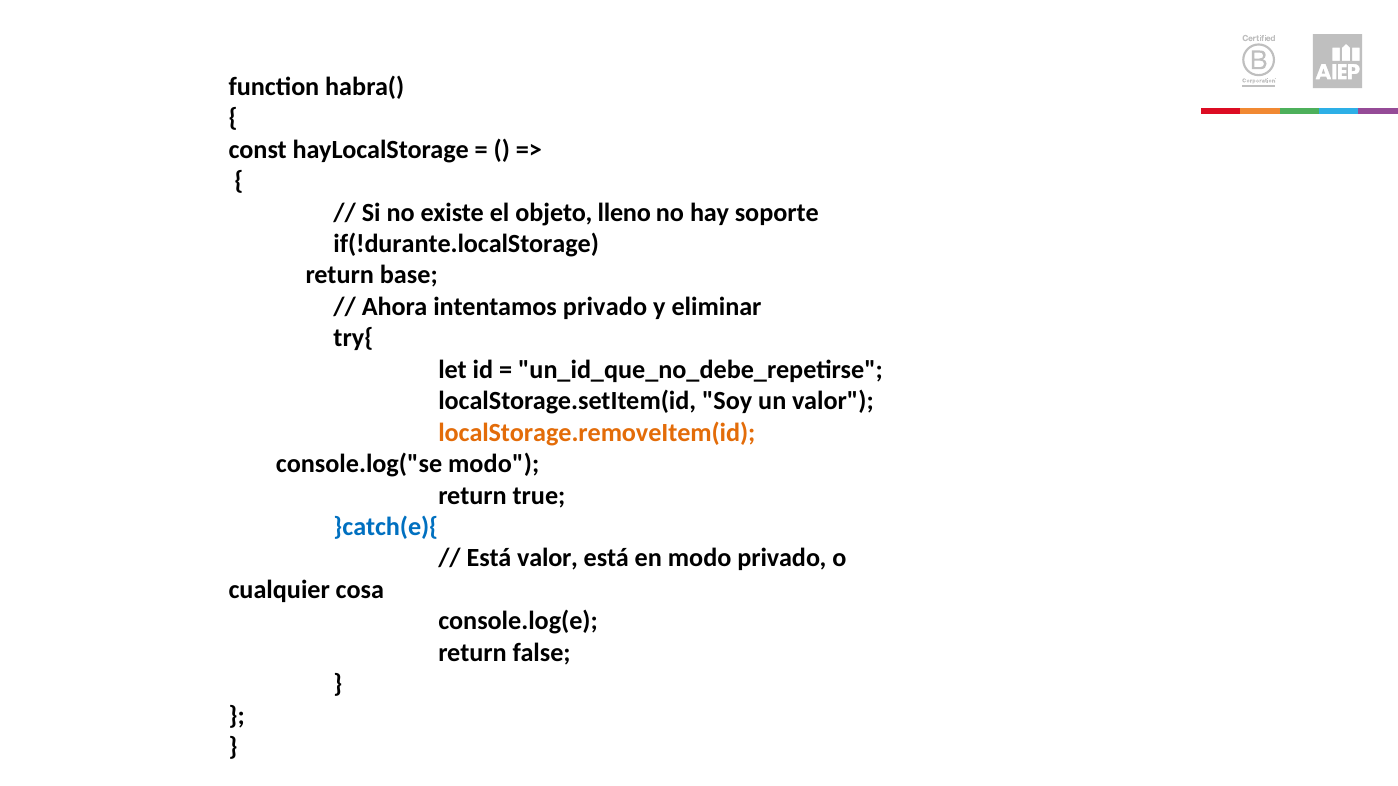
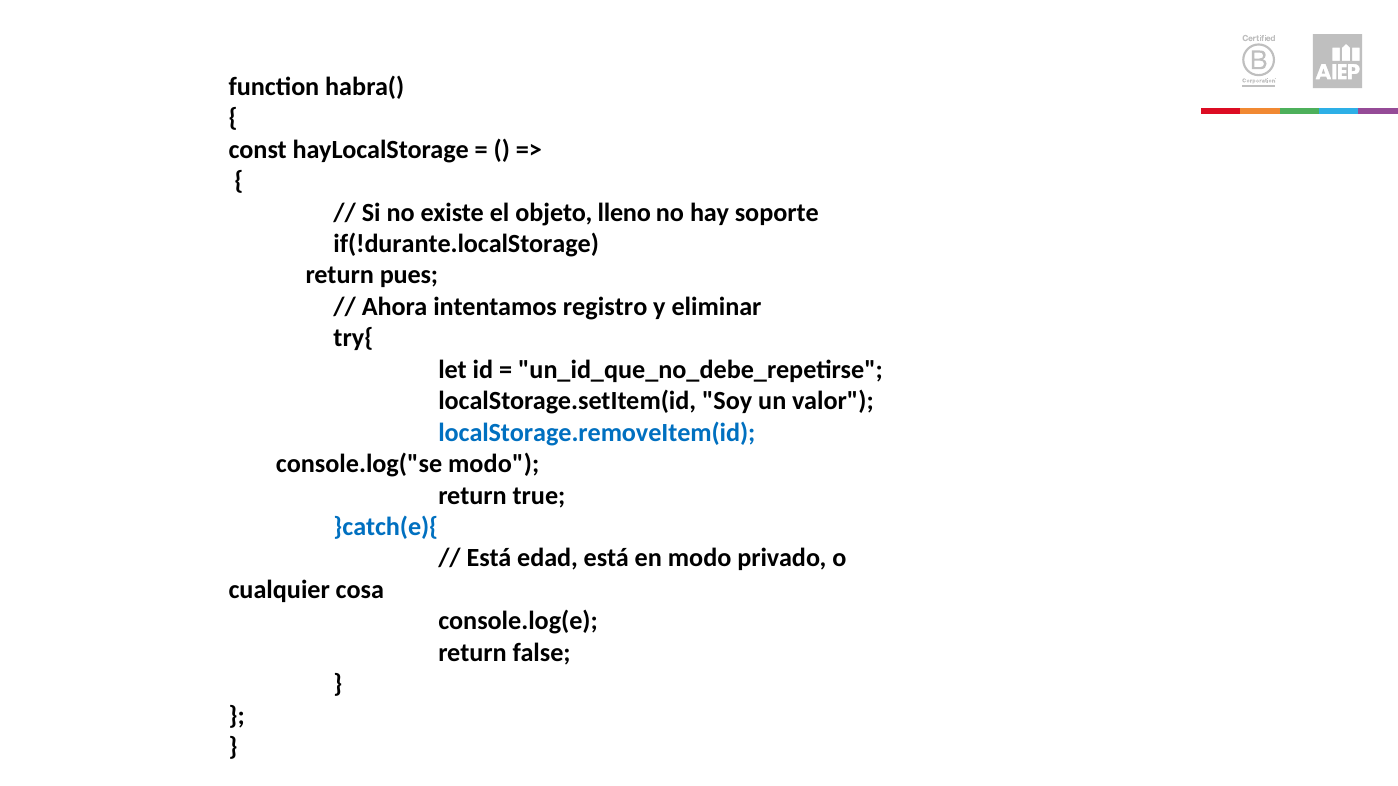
base: base -> pues (409, 275)
intentamos privado: privado -> registro (605, 307)
localStorage.removeItem(id colour: orange -> blue (597, 433)
Está valor: valor -> edad (548, 559)
